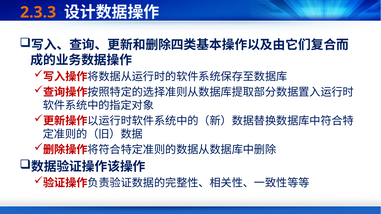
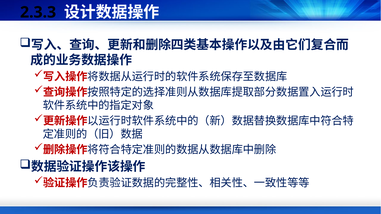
2.3.3 colour: orange -> black (38, 12)
